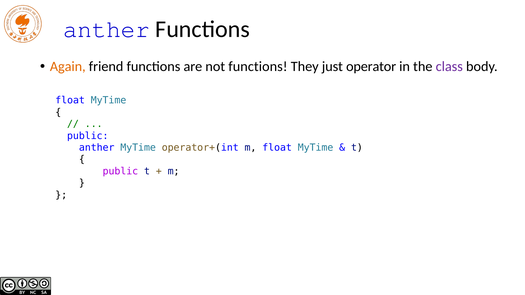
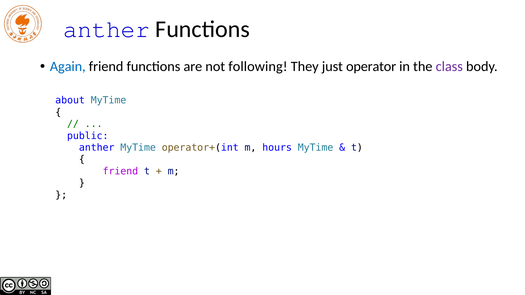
Again colour: orange -> blue (68, 67)
not functions: functions -> following (258, 67)
float: float -> about (70, 101)
m float: float -> hours (277, 148)
public: public -> friend (120, 171)
